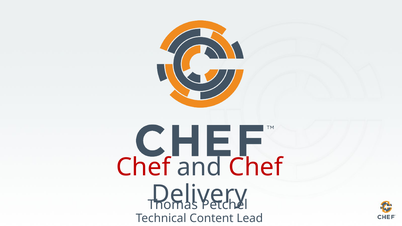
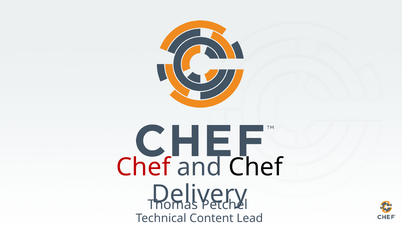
Chef colour: red -> black (256, 167)
